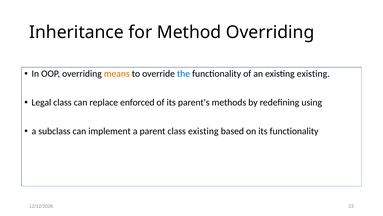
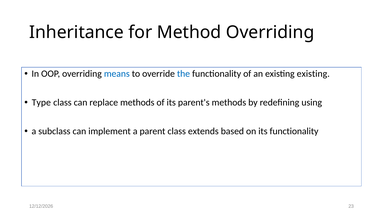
means colour: orange -> blue (117, 74)
Legal: Legal -> Type (41, 102)
replace enforced: enforced -> methods (137, 102)
class existing: existing -> extends (203, 131)
